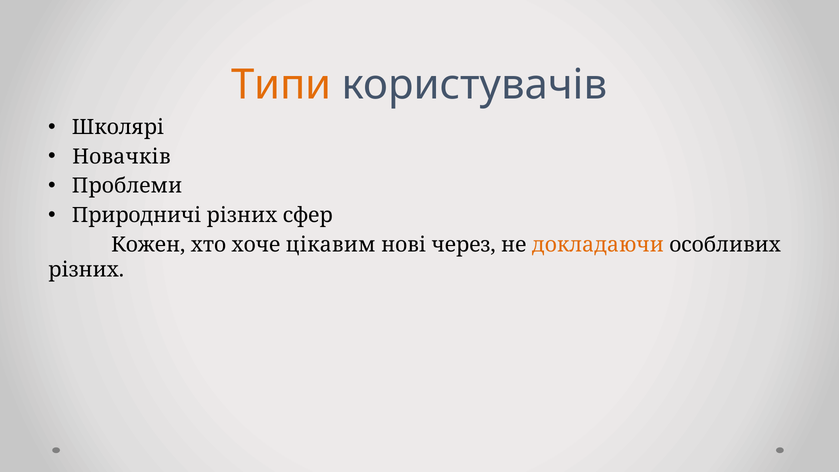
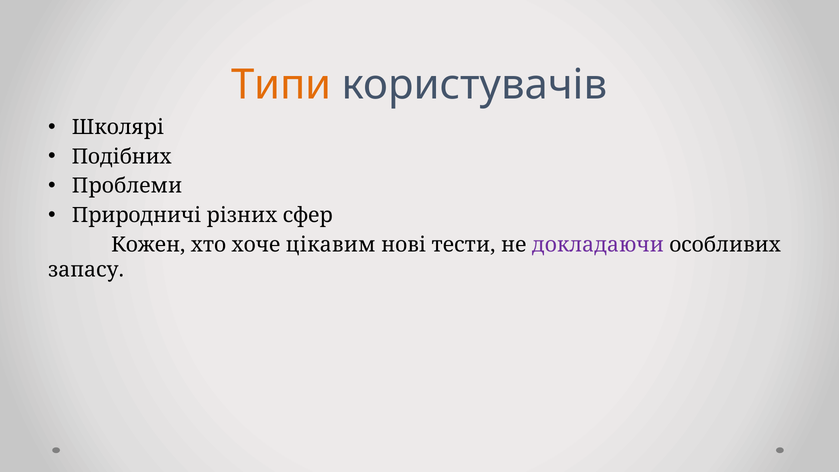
Новачків: Новачків -> Подібних (122, 157)
через: через -> тести (464, 245)
докладаючи colour: orange -> purple (598, 245)
різних: різних -> запасу (86, 270)
